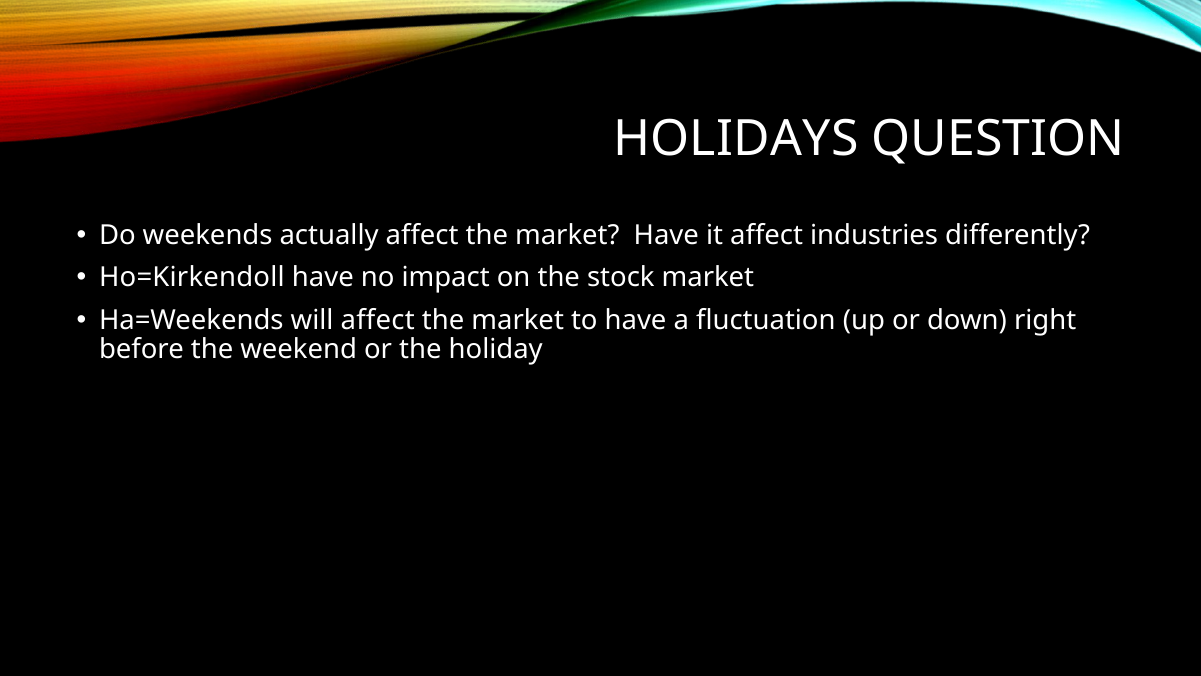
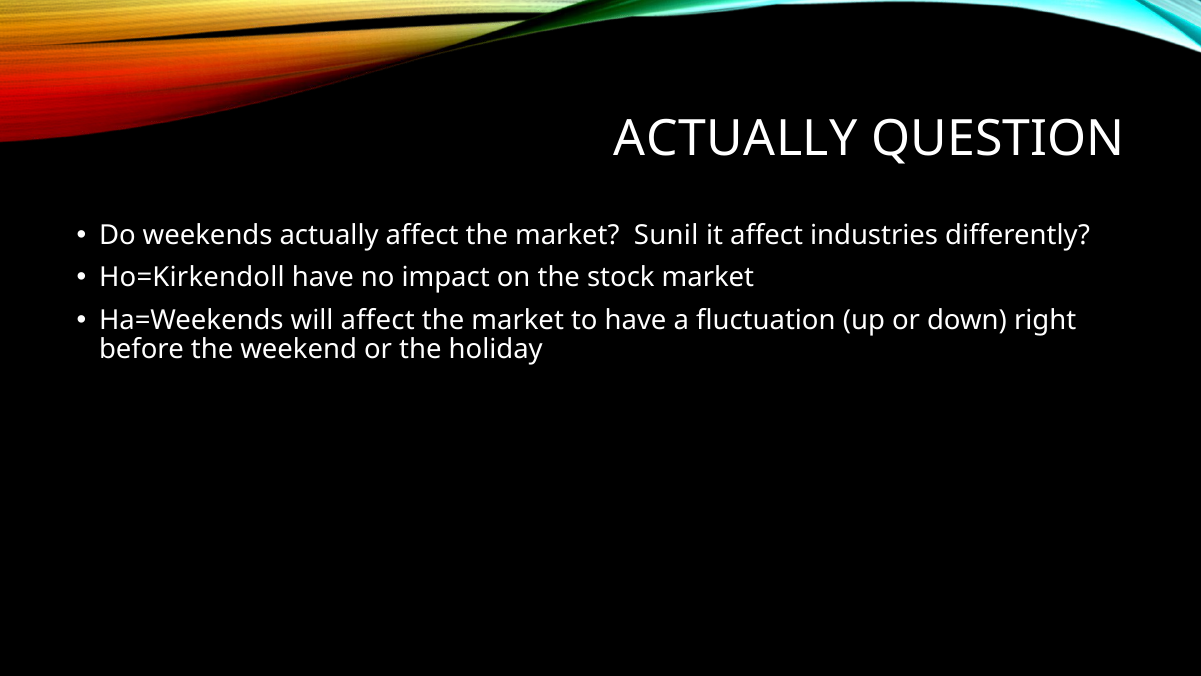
HOLIDAYS: HOLIDAYS -> ACTUALLY (736, 139)
market Have: Have -> Sunil (666, 235)
